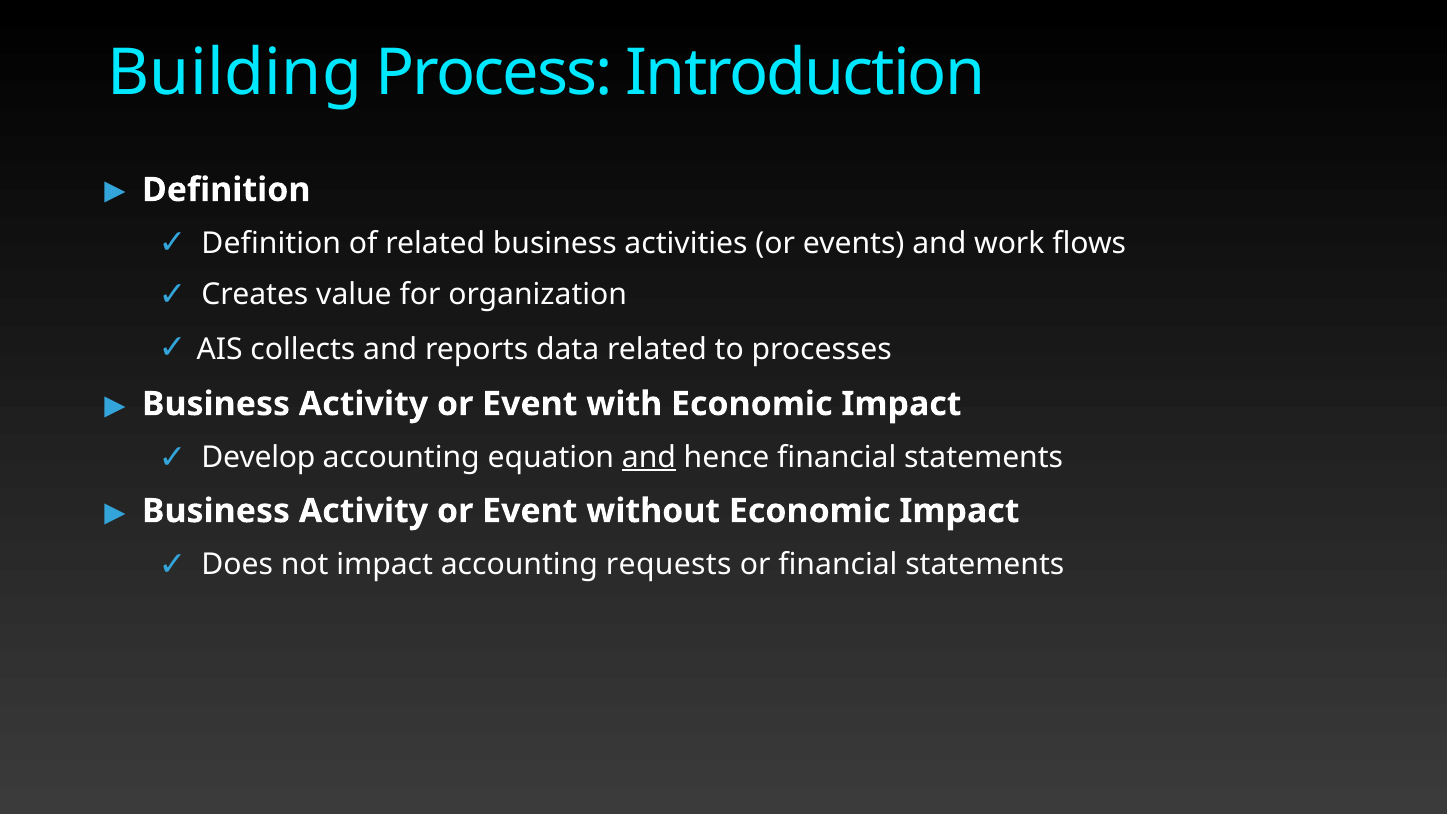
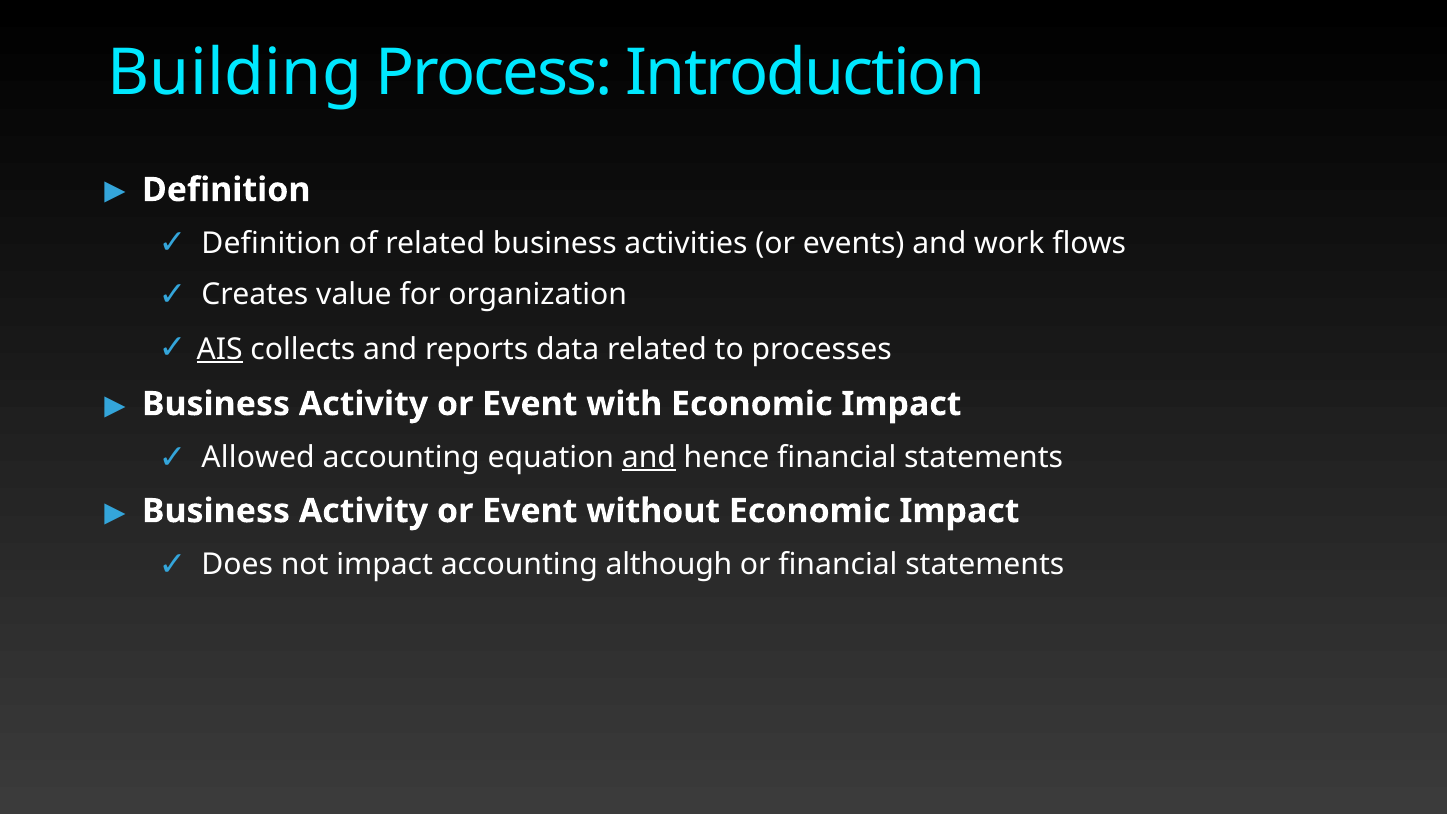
AIS underline: none -> present (220, 349)
Develop: Develop -> Allowed (258, 457)
requests: requests -> although (669, 564)
